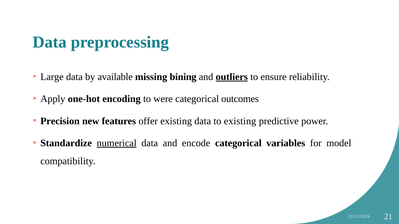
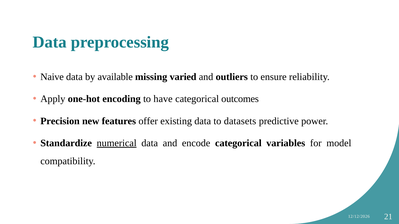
Large: Large -> Naive (52, 77)
bining: bining -> varied (183, 77)
outliers underline: present -> none (232, 77)
were: were -> have (163, 99)
to existing: existing -> datasets (240, 121)
